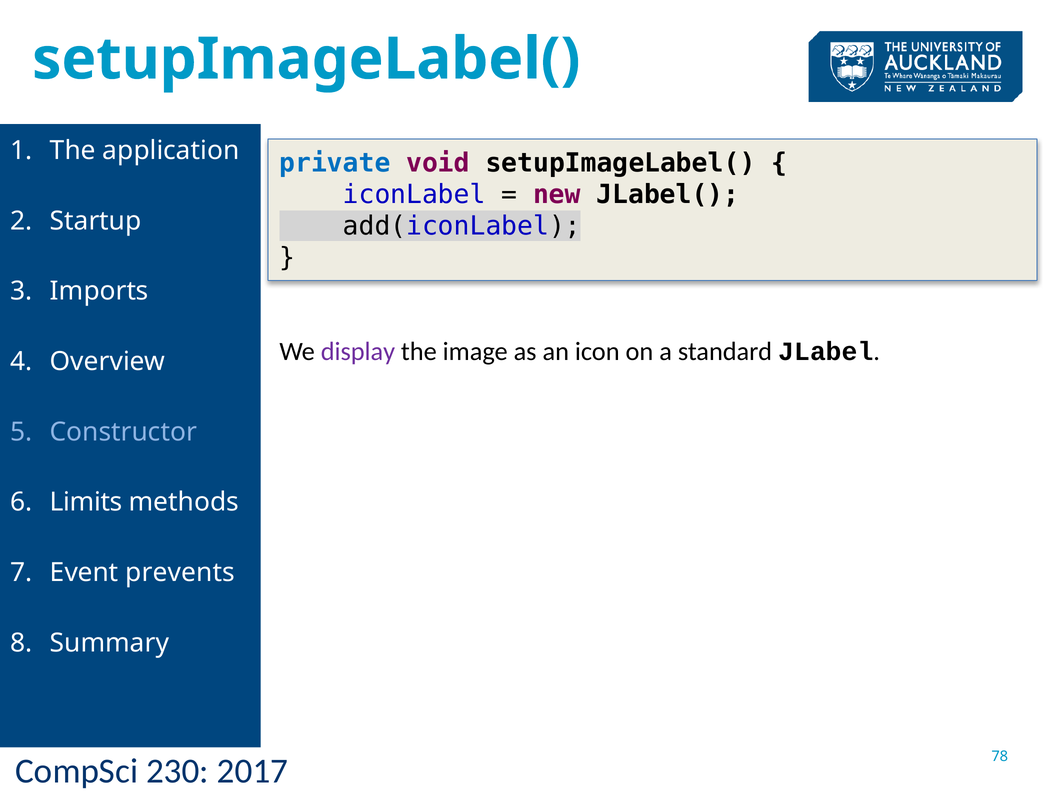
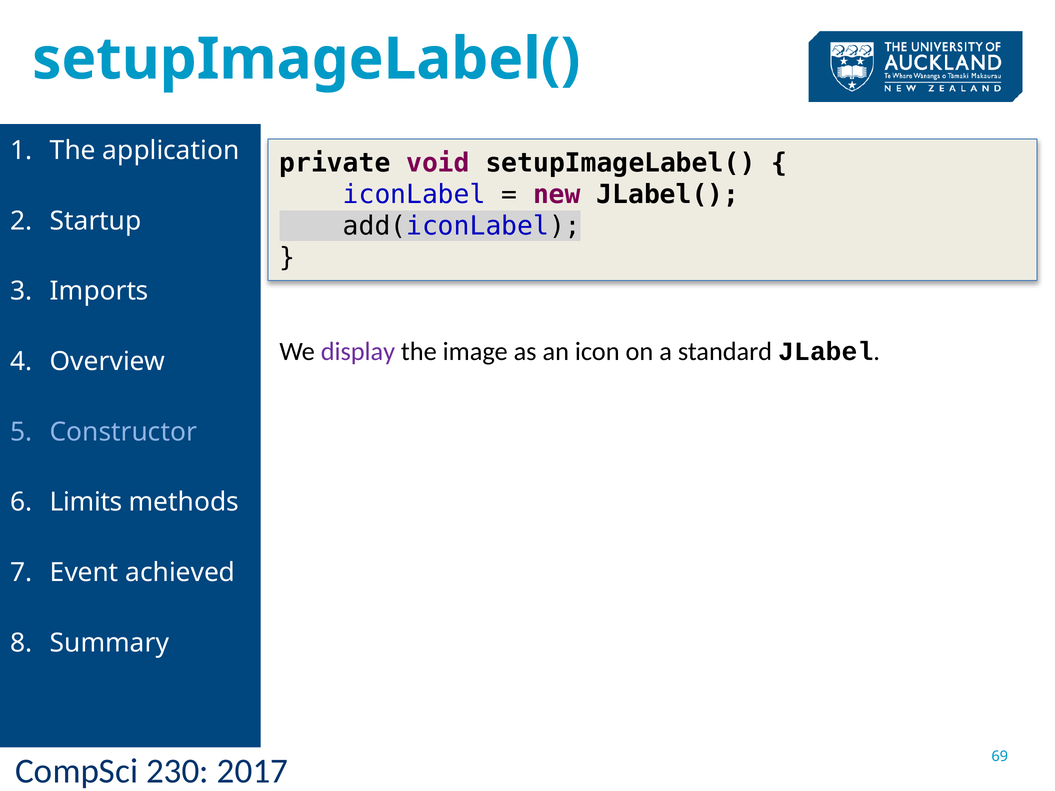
private colour: blue -> black (335, 163)
prevents: prevents -> achieved (180, 573)
78: 78 -> 69 (1000, 757)
